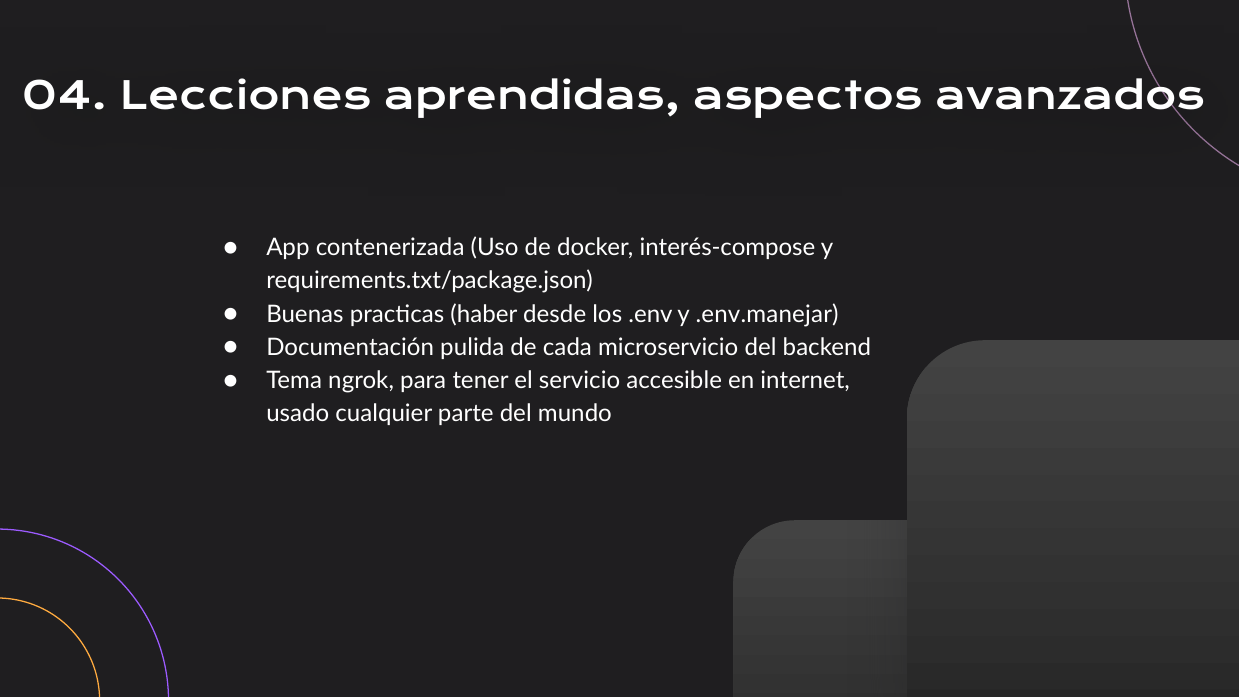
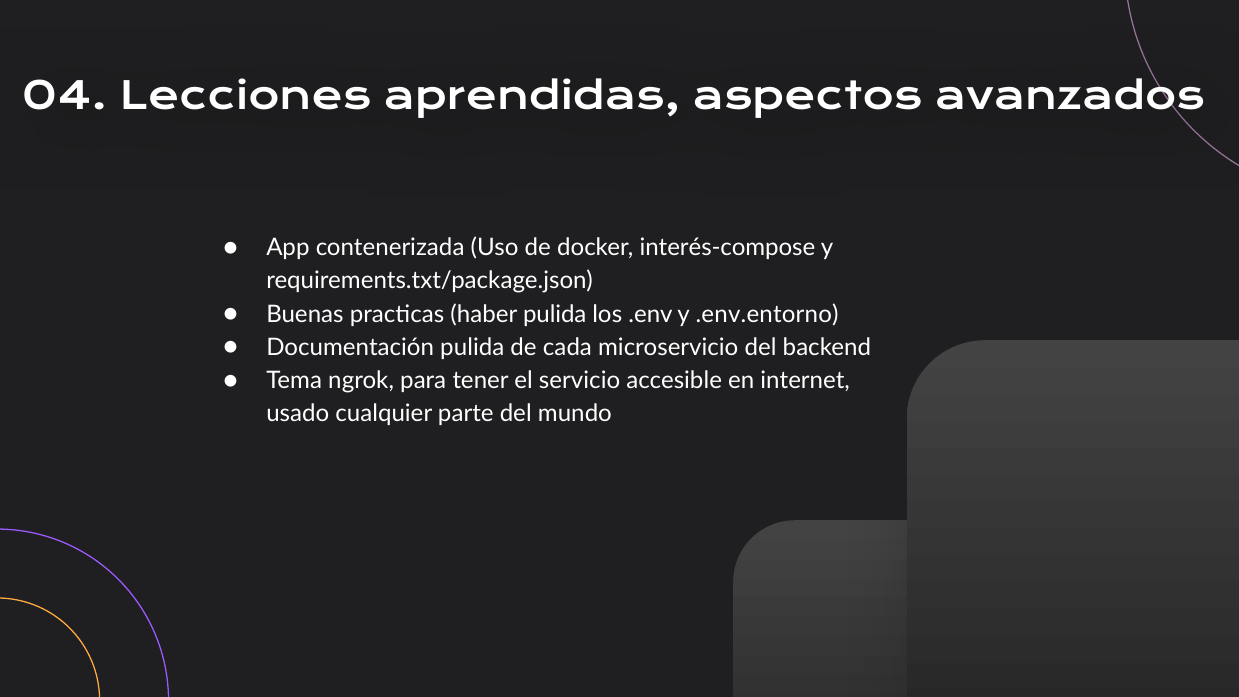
haber desde: desde -> pulida (555, 314)
.env.manejar: .env.manejar -> .env.entorno (767, 314)
